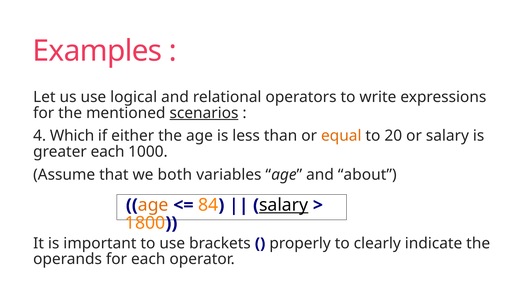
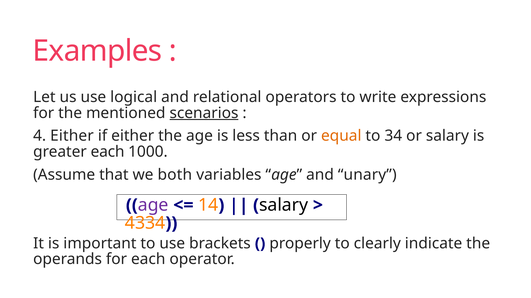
4 Which: Which -> Either (72, 136)
20: 20 -> 34 (393, 136)
about: about -> unary (367, 175)
age colour: orange -> purple (153, 206)
84: 84 -> 14 (208, 206)
salary underline: present -> none (284, 206)
1800: 1800 -> 4334 (145, 224)
